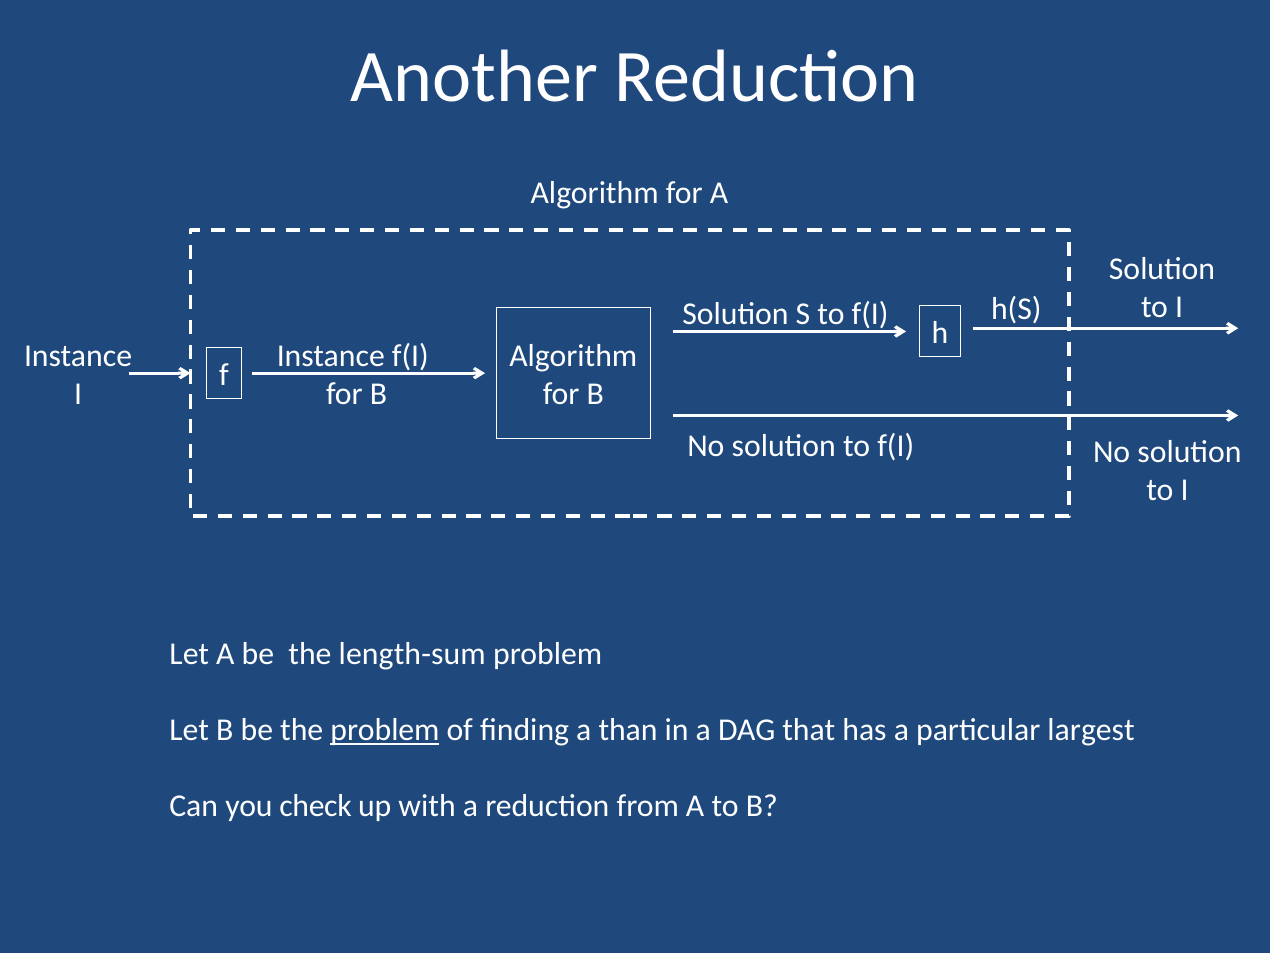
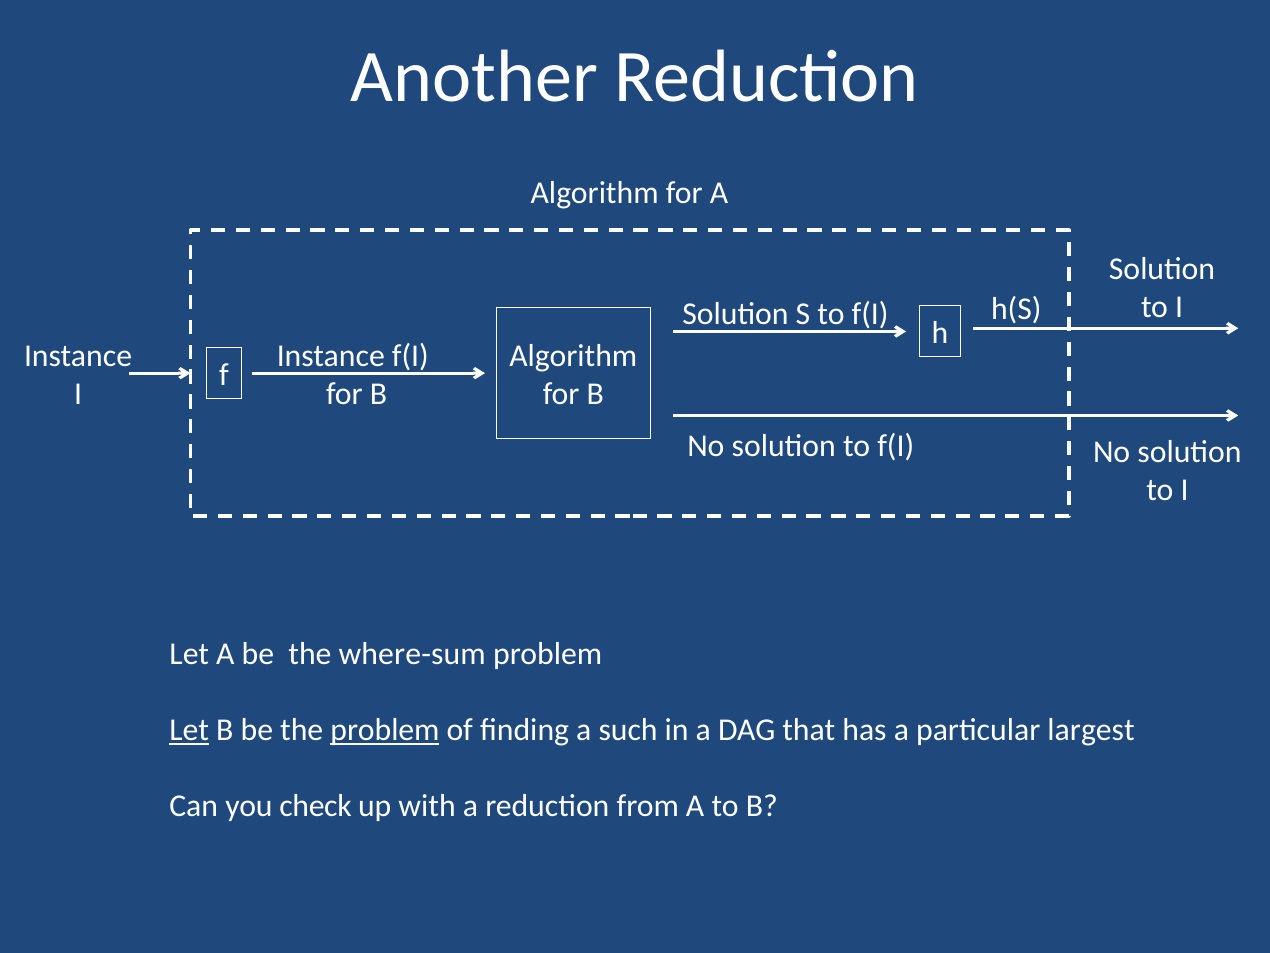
length-sum: length-sum -> where-sum (412, 654)
Let underline: none -> present (189, 730)
than: than -> such (628, 730)
